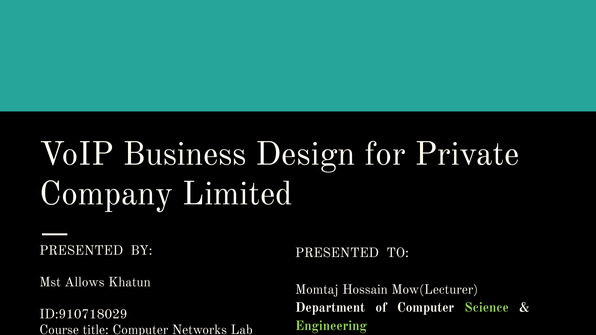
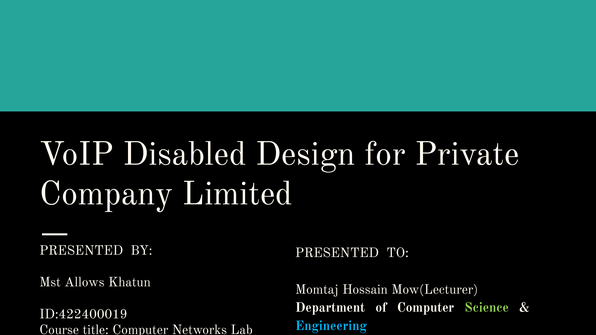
Business: Business -> Disabled (185, 154)
ID:910718029: ID:910718029 -> ID:422400019 (83, 314)
Engineering colour: light green -> light blue (331, 326)
